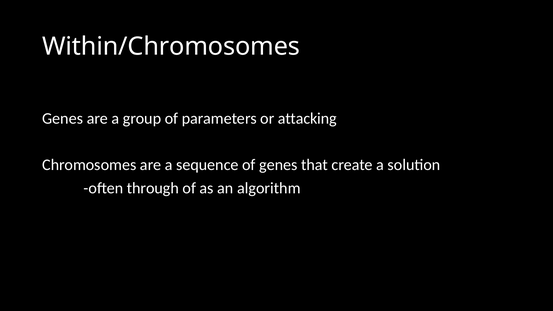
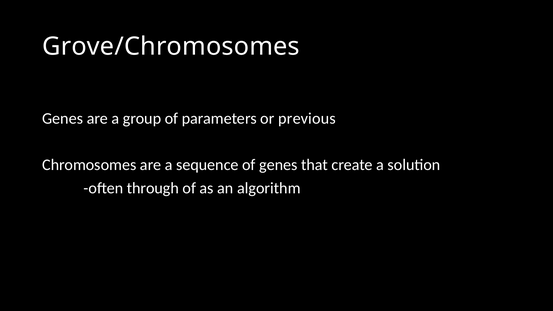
Within/Chromosomes: Within/Chromosomes -> Grove/Chromosomes (171, 46)
attacking: attacking -> previous (307, 119)
